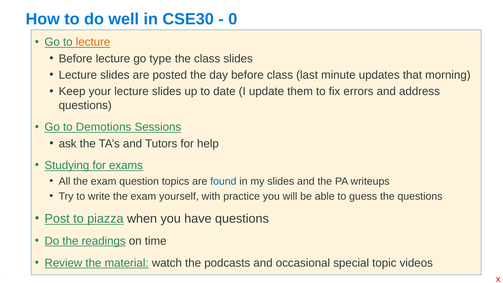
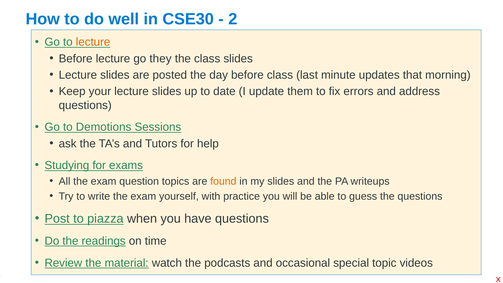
0: 0 -> 2 (233, 19)
type: type -> they (160, 59)
found colour: blue -> orange (223, 181)
